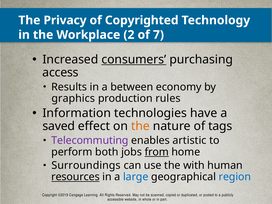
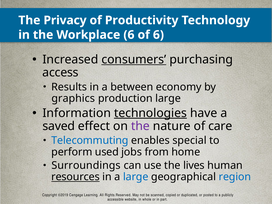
Copyrighted: Copyrighted -> Productivity (142, 20)
Workplace 2: 2 -> 6 (129, 35)
of 7: 7 -> 6 (158, 35)
production rules: rules -> large (168, 98)
technologies underline: none -> present (150, 113)
the colour: orange -> purple (140, 126)
tags: tags -> care (220, 126)
Telecommuting colour: purple -> blue (90, 140)
artistic: artistic -> special (190, 140)
both: both -> used (107, 152)
from underline: present -> none (157, 152)
with: with -> lives (194, 165)
